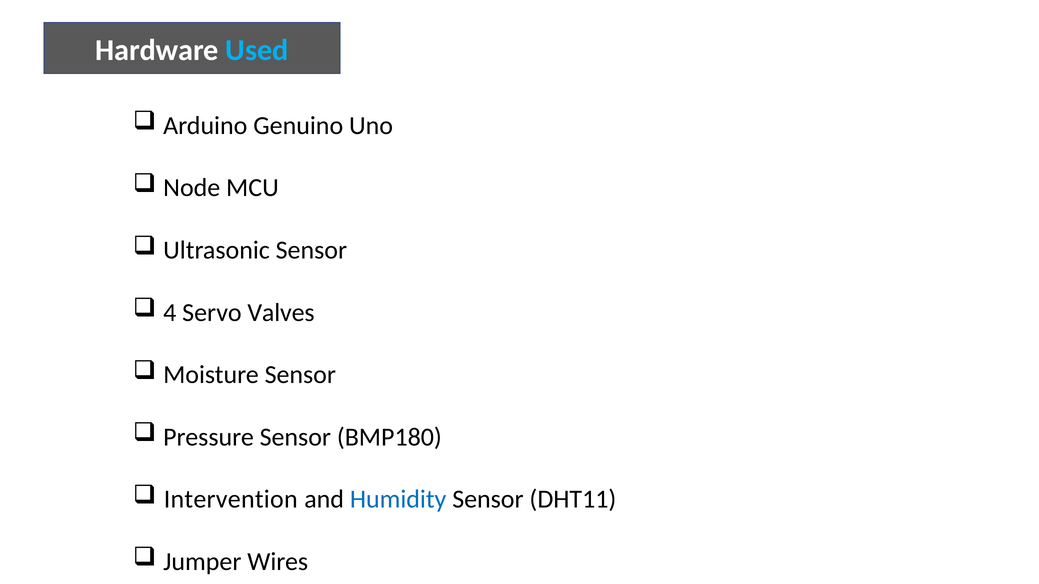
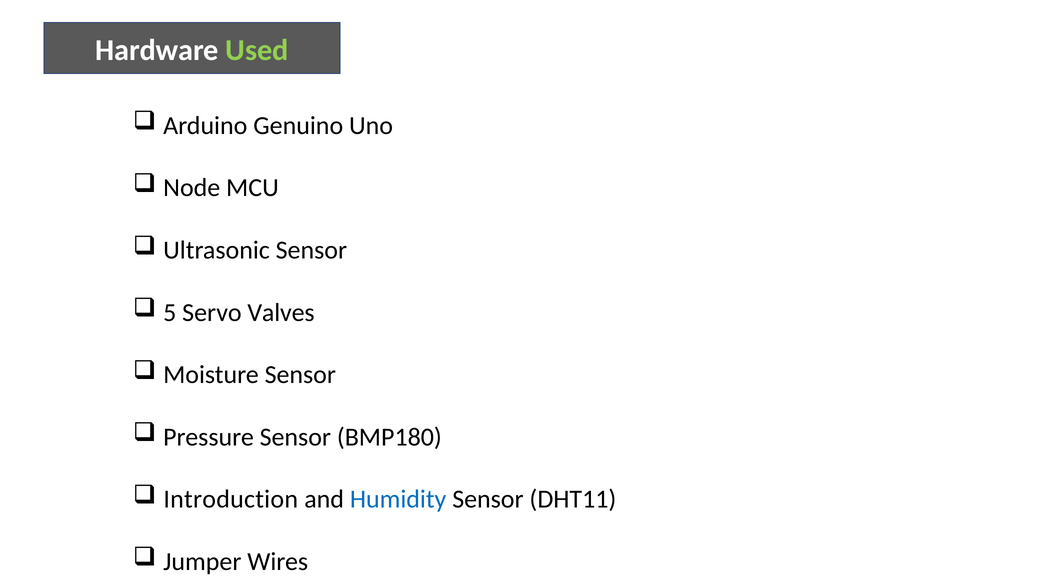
Used colour: light blue -> light green (257, 50)
4: 4 -> 5 (170, 313)
Intervention: Intervention -> Introduction (231, 500)
